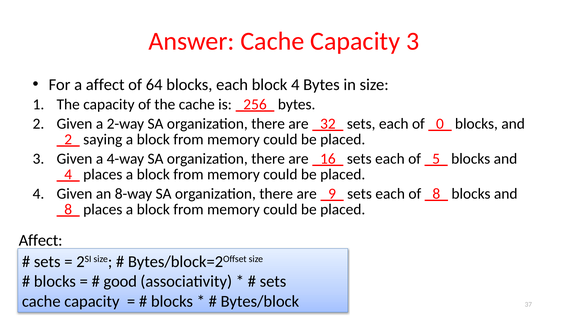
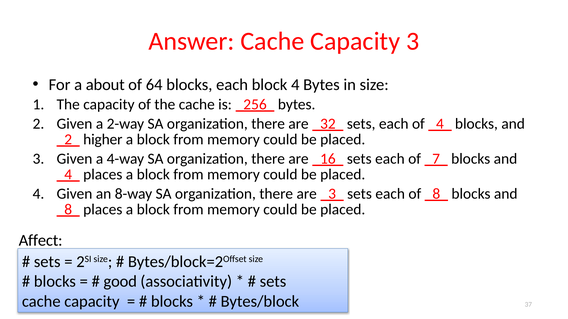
a affect: affect -> about (105, 85)
of _0_: _0_ -> _4_ (440, 124)
saying: saying -> higher (103, 140)
_5_: _5_ -> _7_ (436, 159)
_9_: _9_ -> _3_ (332, 194)
